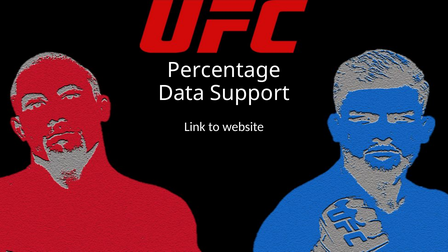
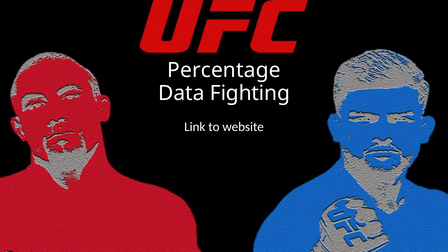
Support: Support -> Fighting (250, 93)
